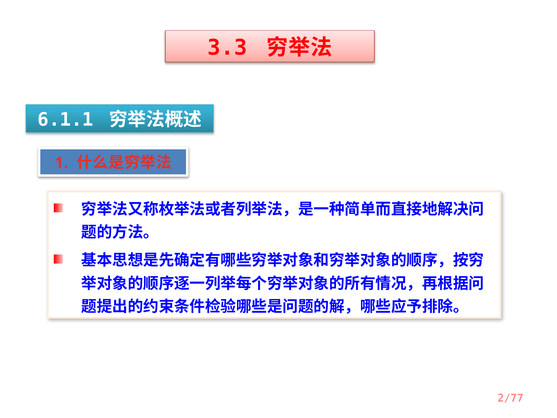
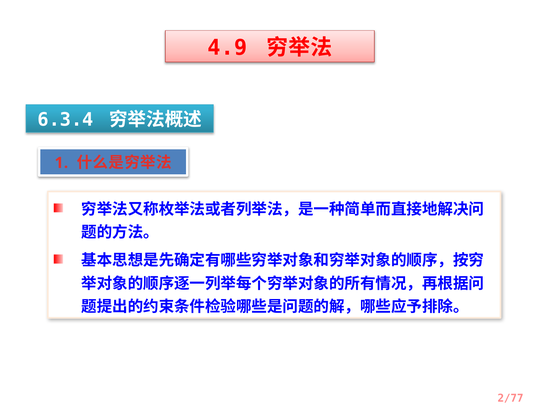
3.3: 3.3 -> 4.9 (227, 48)
6.1.1: 6.1.1 -> 6.3.4 (65, 120)
